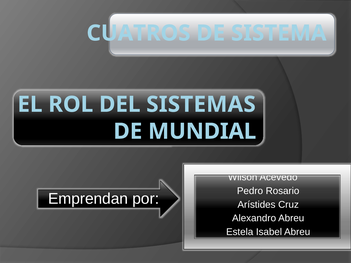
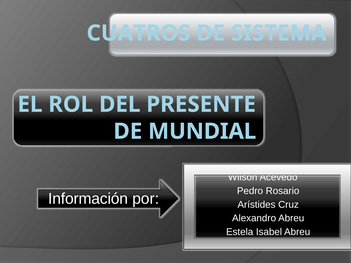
SISTEMAS: SISTEMAS -> PRESENTE (201, 105)
Emprendan: Emprendan -> Información (88, 199)
